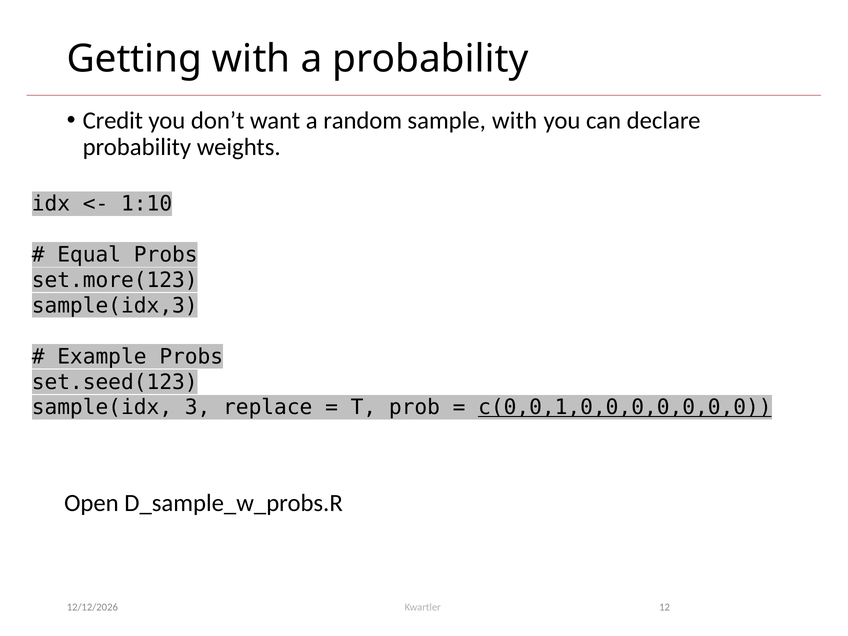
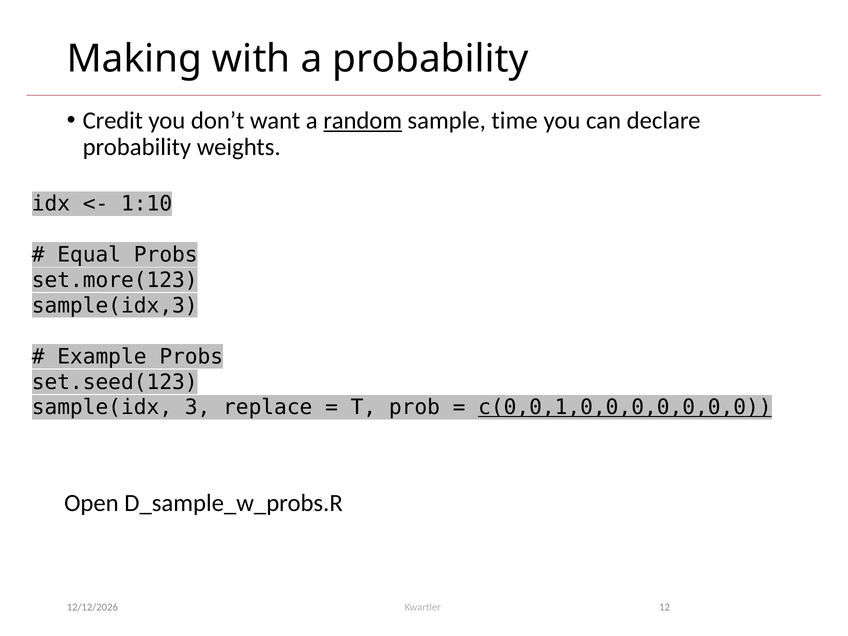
Getting: Getting -> Making (134, 59)
random underline: none -> present (363, 121)
sample with: with -> time (515, 121)
